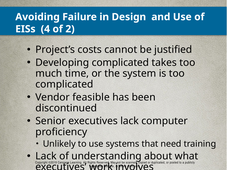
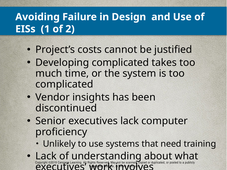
4: 4 -> 1 (45, 29)
feasible: feasible -> insights (91, 97)
